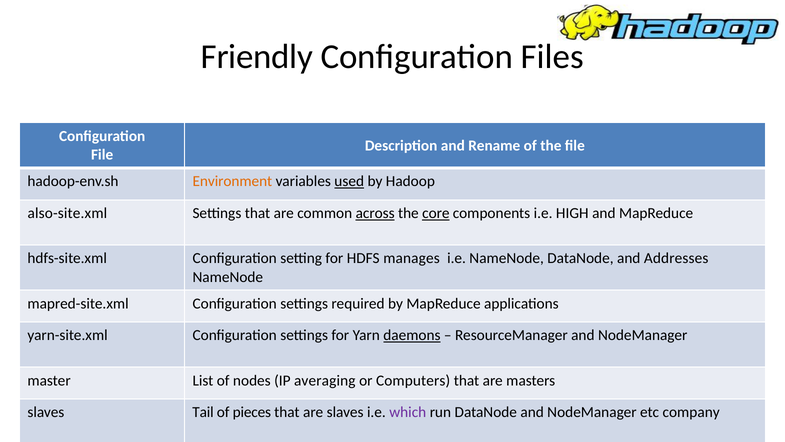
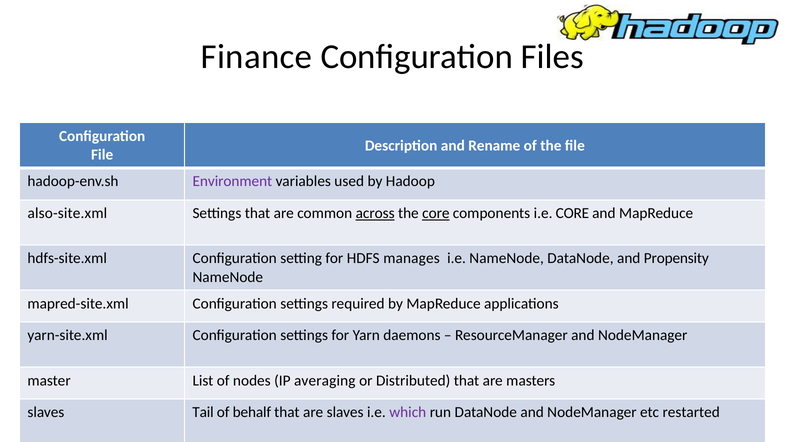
Friendly: Friendly -> Finance (257, 57)
Environment colour: orange -> purple (232, 181)
used underline: present -> none (349, 181)
i.e HIGH: HIGH -> CORE (572, 213)
Addresses: Addresses -> Propensity (676, 258)
daemons underline: present -> none (412, 335)
Computers: Computers -> Distributed (413, 380)
pieces: pieces -> behalf (252, 412)
company: company -> restarted (691, 412)
